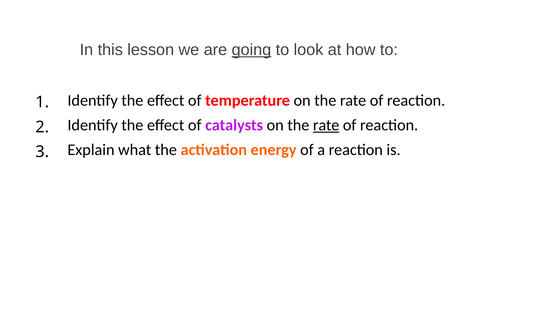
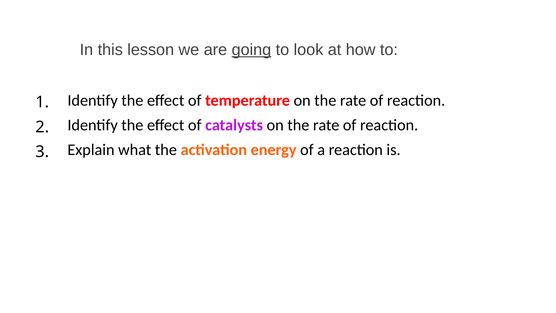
rate underline: present -> none (326, 125)
